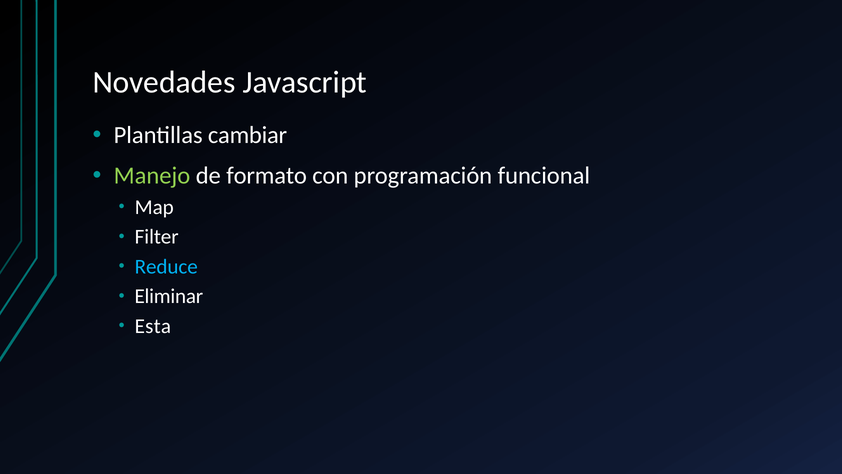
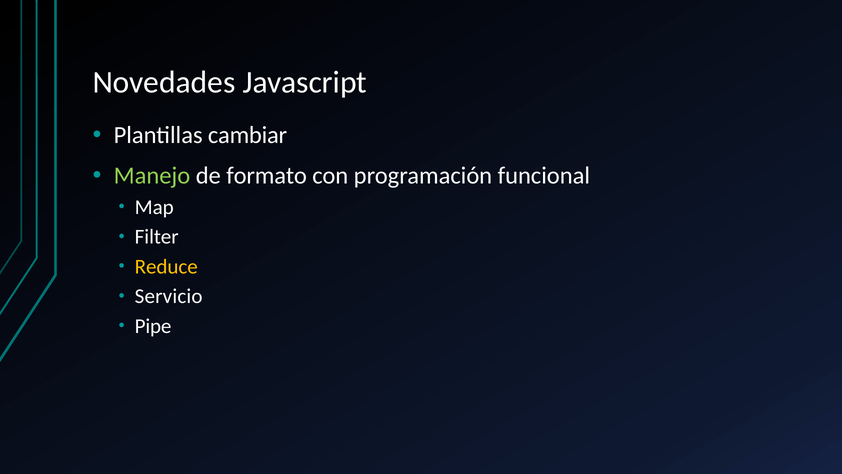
Reduce colour: light blue -> yellow (166, 267)
Eliminar: Eliminar -> Servicio (169, 296)
Esta: Esta -> Pipe (153, 326)
